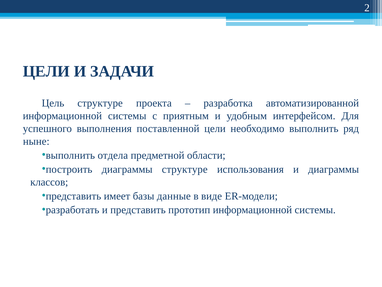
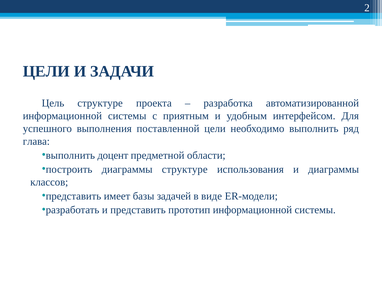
ныне: ныне -> глава (36, 141)
отдела: отдела -> доцент (113, 155)
данные: данные -> задачей (174, 196)
